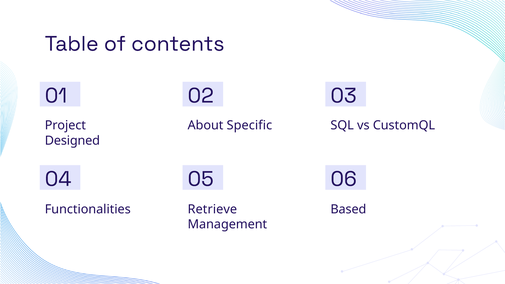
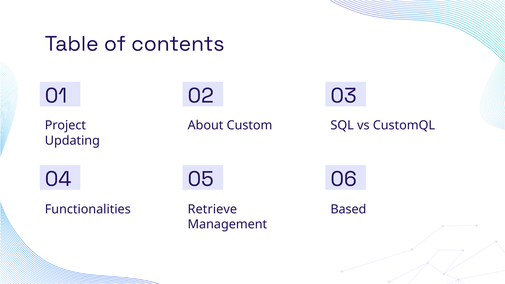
Specific: Specific -> Custom (249, 125)
Designed: Designed -> Updating (72, 141)
